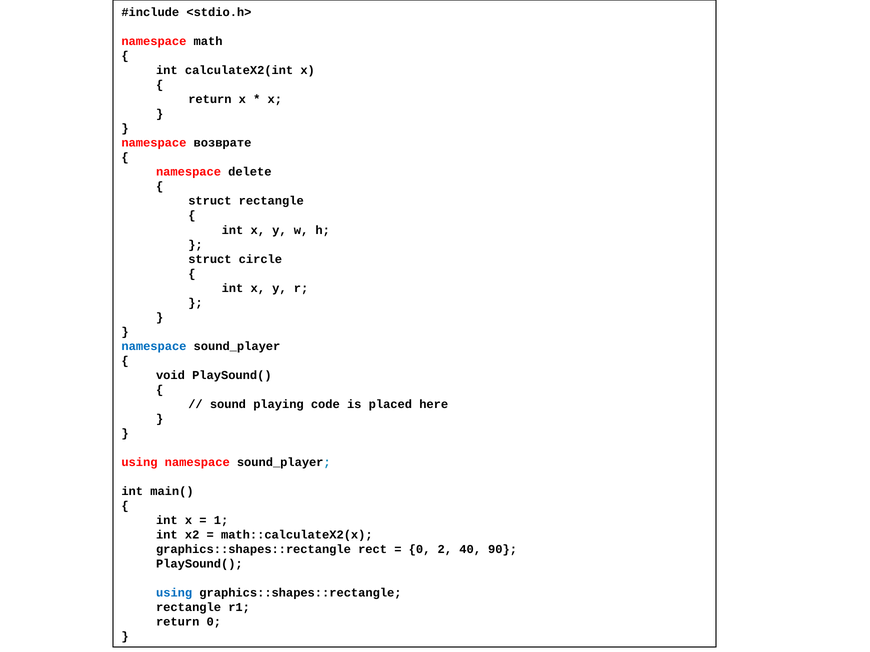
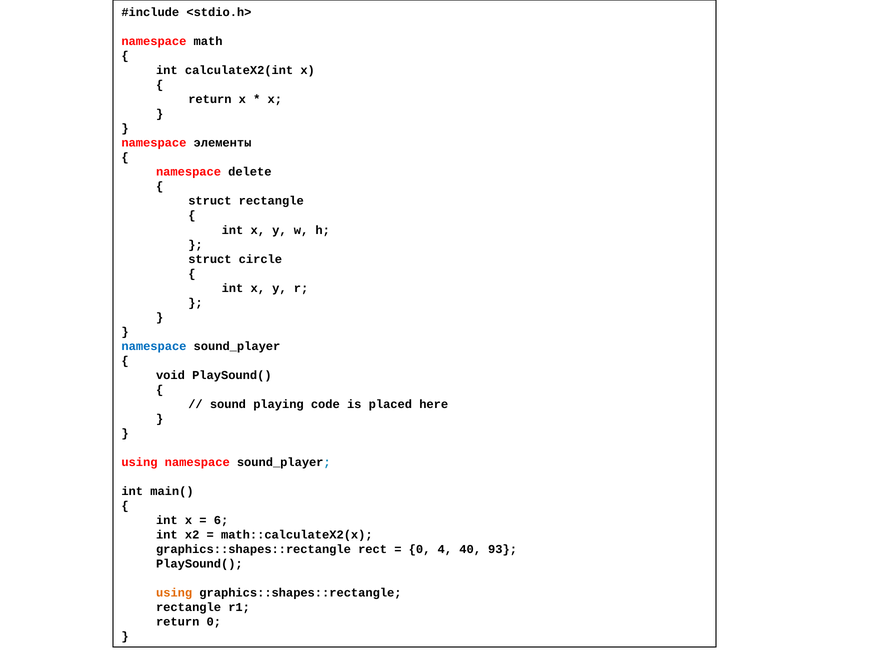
возврате: возврате -> элементы (223, 143)
1: 1 -> 6 (221, 521)
2: 2 -> 4 (445, 550)
90: 90 -> 93 (503, 550)
using colour: blue -> orange (174, 593)
